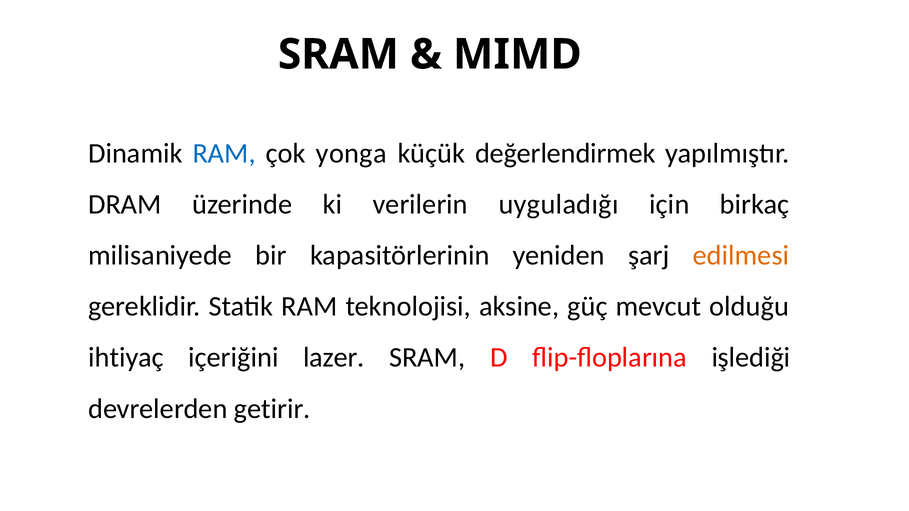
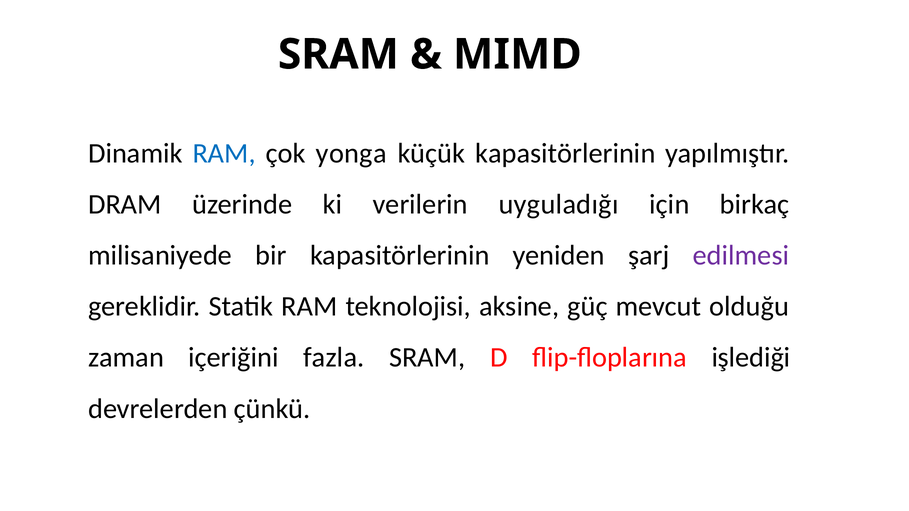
küçük değerlendirmek: değerlendirmek -> kapasitörlerinin (565, 153)
edilmesi colour: orange -> purple (741, 256)
ihtiyaç: ihtiyaç -> zaman (126, 358)
lazer: lazer -> fazla (334, 358)
getirir: getirir -> çünkü (272, 409)
